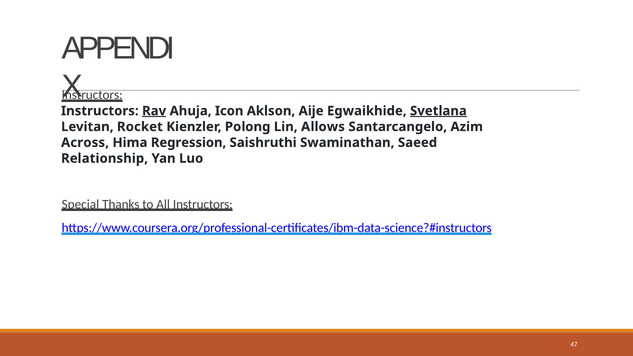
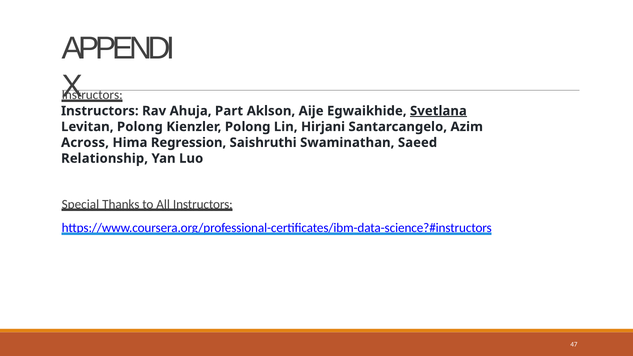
Rav underline: present -> none (154, 111)
Icon: Icon -> Part (229, 111)
Levitan Rocket: Rocket -> Polong (140, 127)
Allows: Allows -> Hirjani (323, 127)
